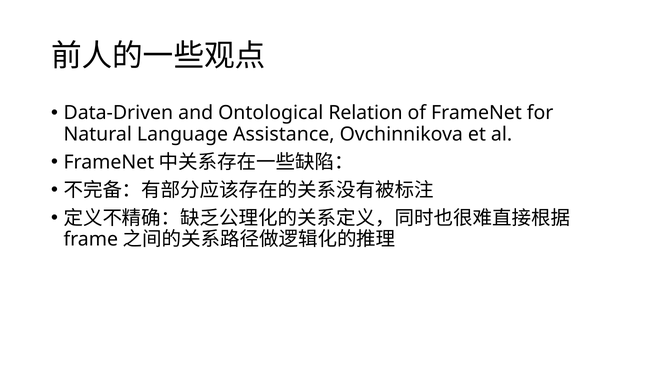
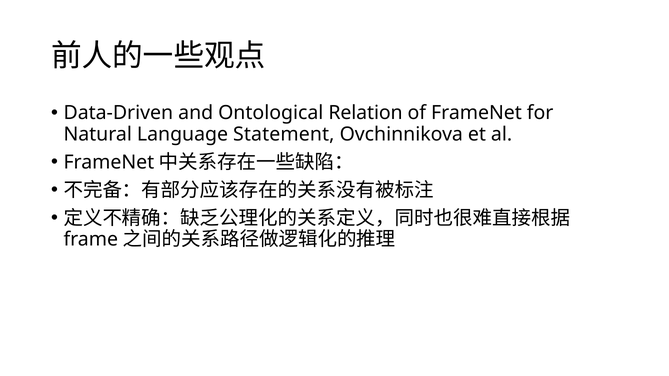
Assistance: Assistance -> Statement (284, 134)
